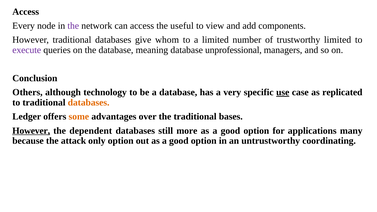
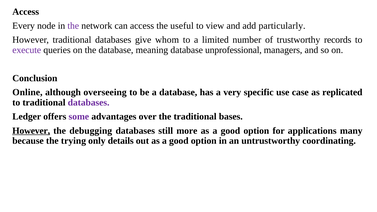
components: components -> particularly (282, 26)
trustworthy limited: limited -> records (338, 40)
Others: Others -> Online (27, 92)
technology: technology -> overseeing (105, 92)
use underline: present -> none (283, 92)
databases colour: orange -> purple (89, 103)
some colour: orange -> purple (79, 117)
dependent: dependent -> debugging (91, 131)
attack: attack -> trying (73, 141)
only option: option -> details (121, 141)
